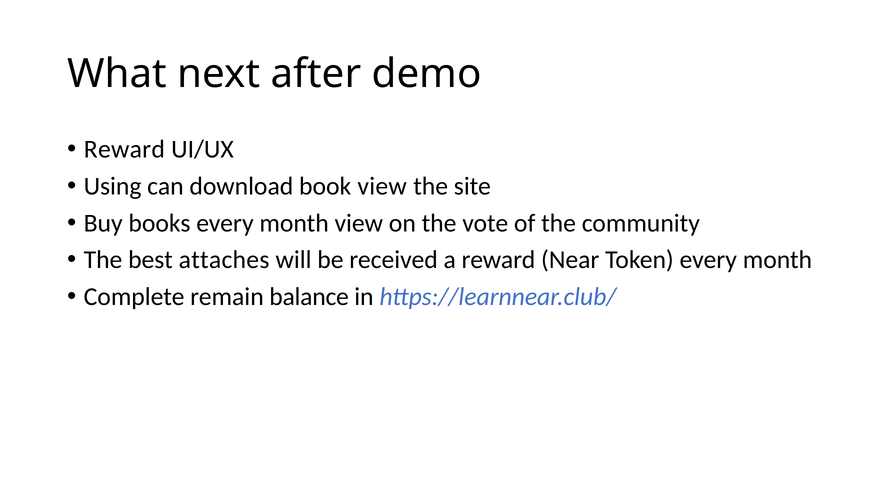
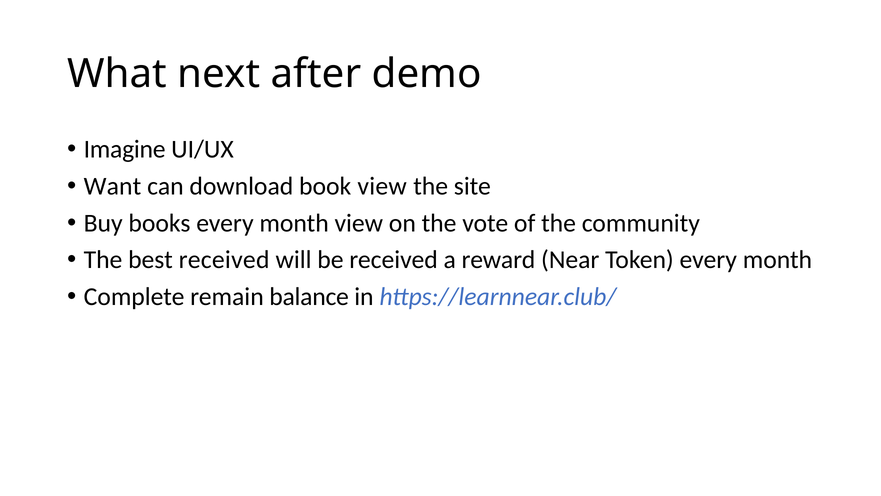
Reward: Reward -> Imagine (125, 149)
Using: Using -> Want (112, 186)
best attaches: attaches -> received (224, 260)
